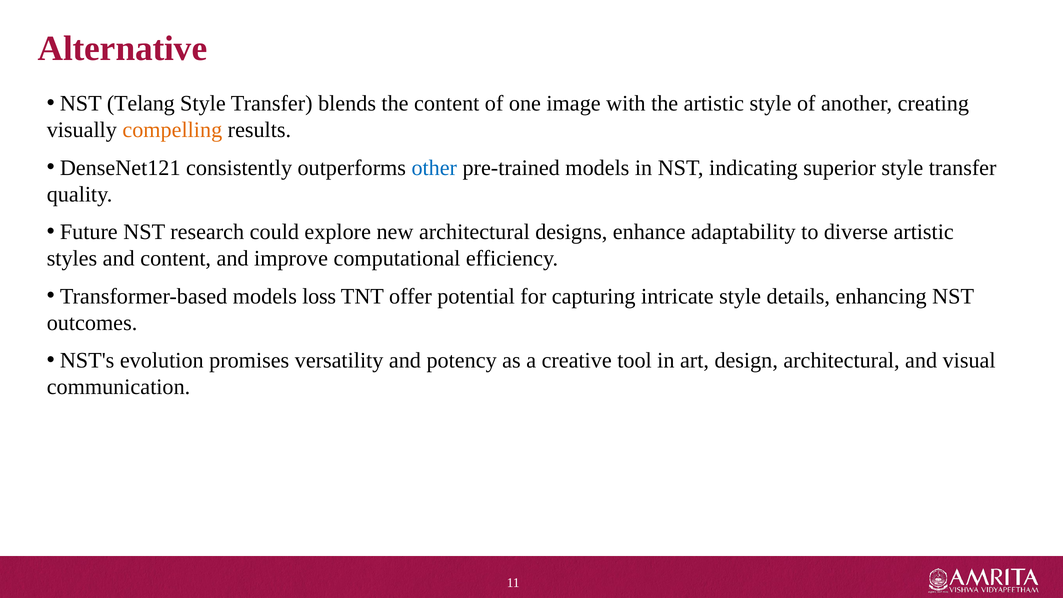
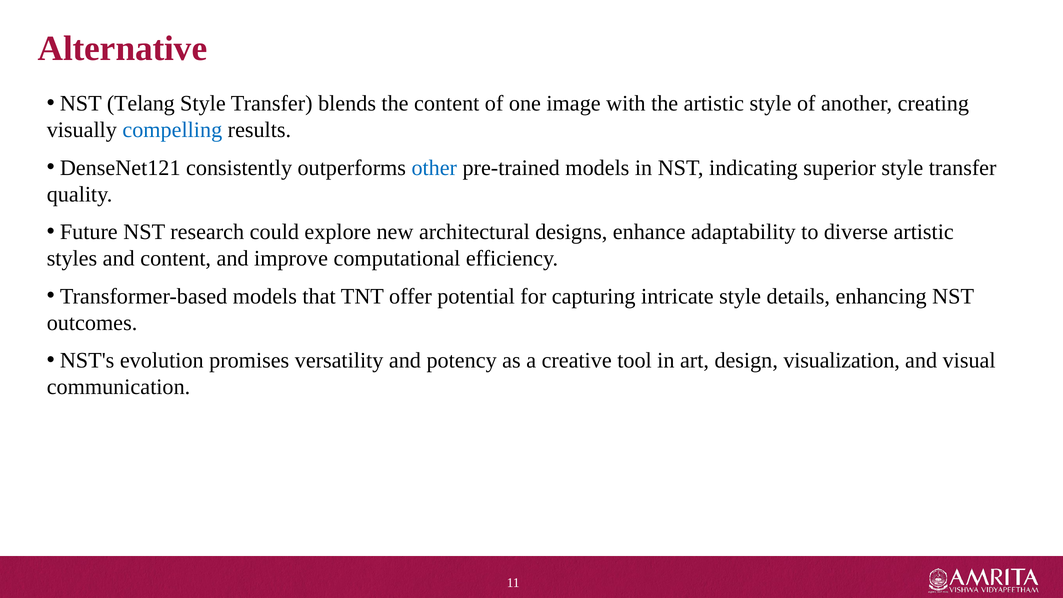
compelling colour: orange -> blue (172, 130)
loss: loss -> that (319, 296)
design architectural: architectural -> visualization (842, 360)
